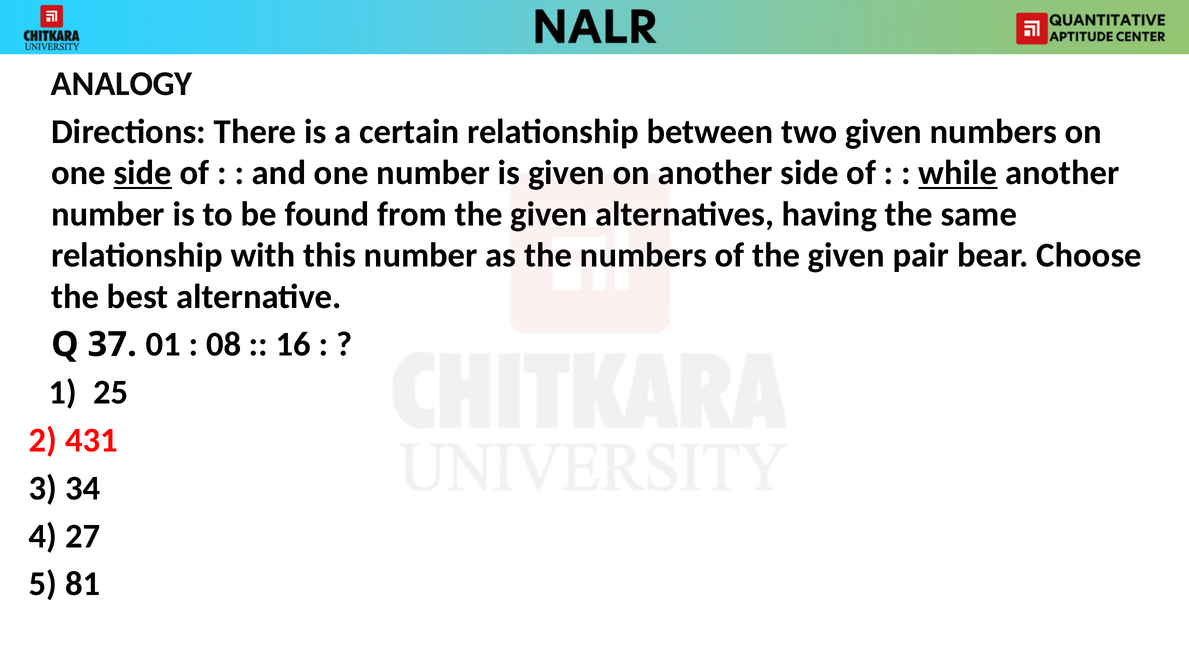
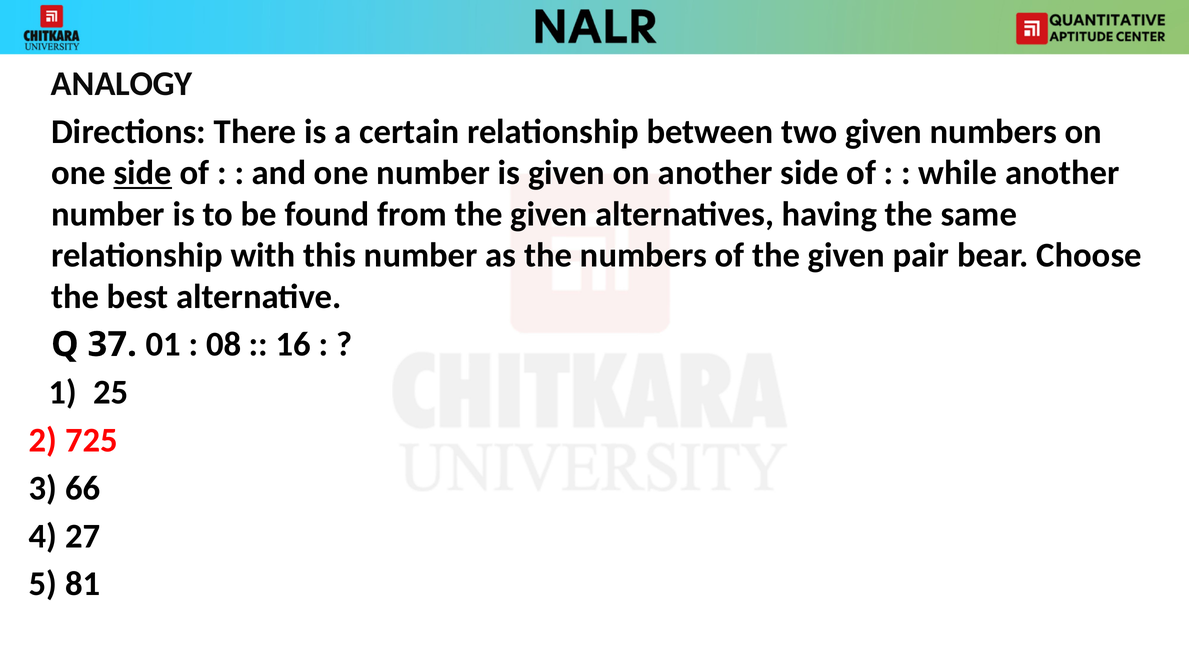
while underline: present -> none (958, 173)
431: 431 -> 725 (91, 440)
34: 34 -> 66 (83, 488)
